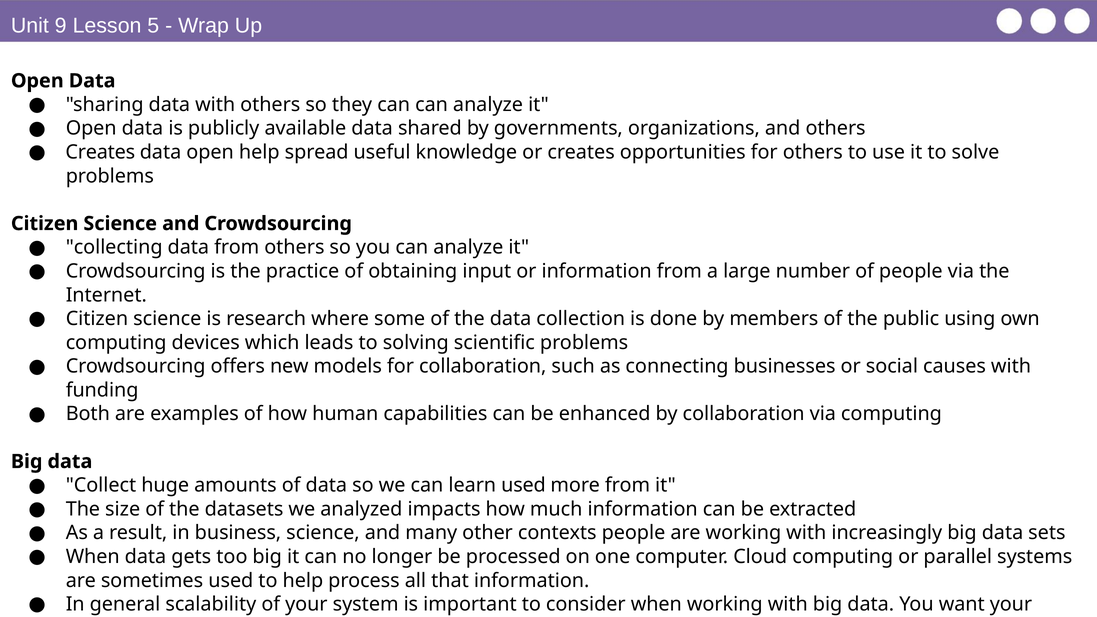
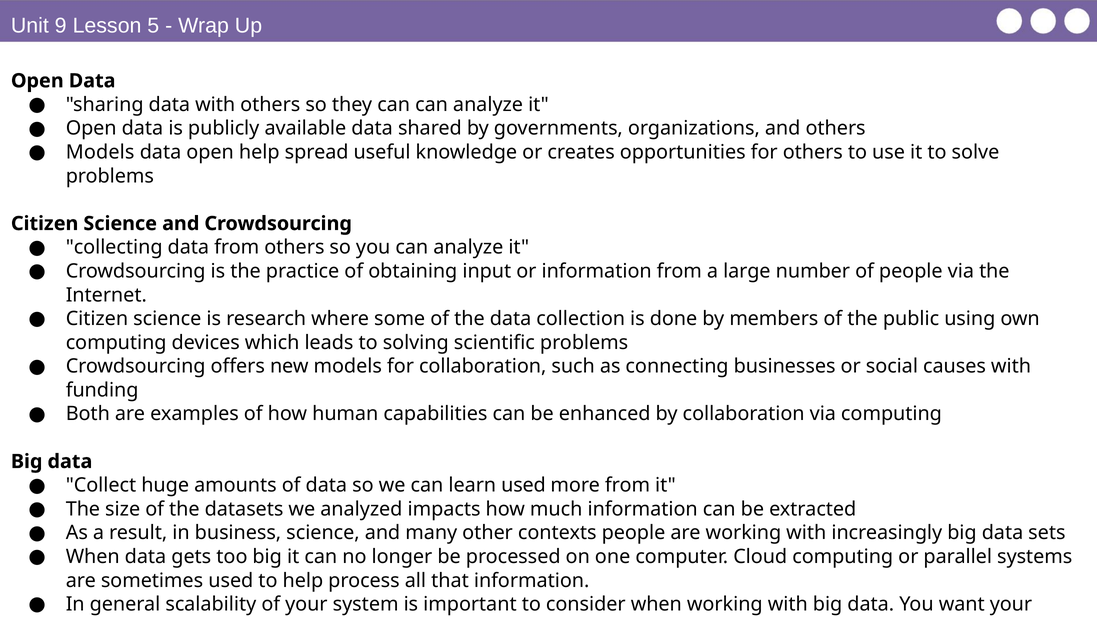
Creates: Creates -> Models (100, 152)
